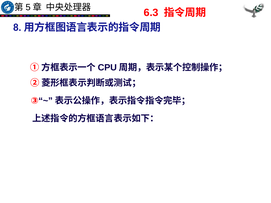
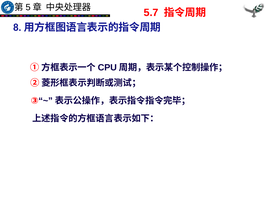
6.3: 6.3 -> 5.7 (151, 13)
